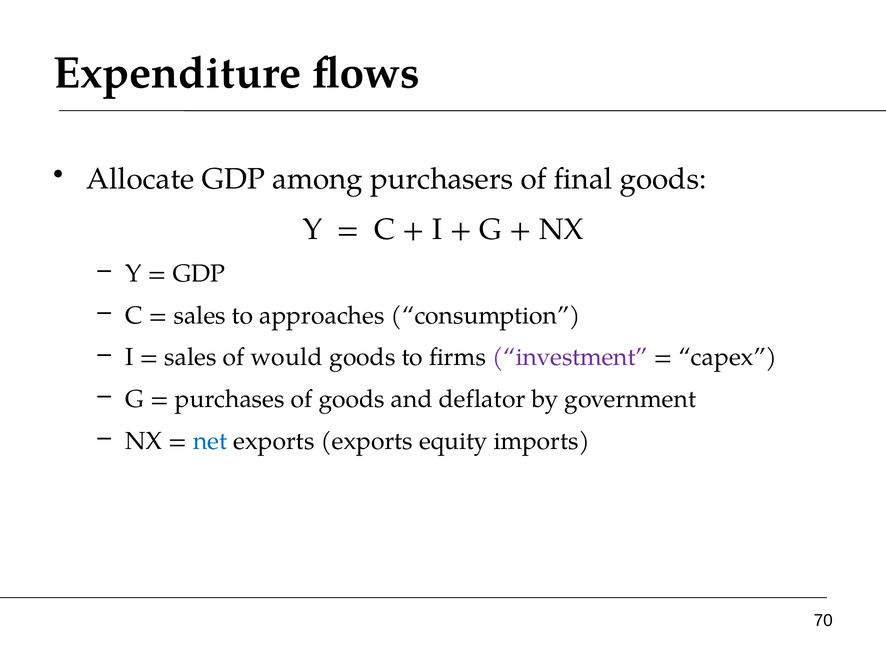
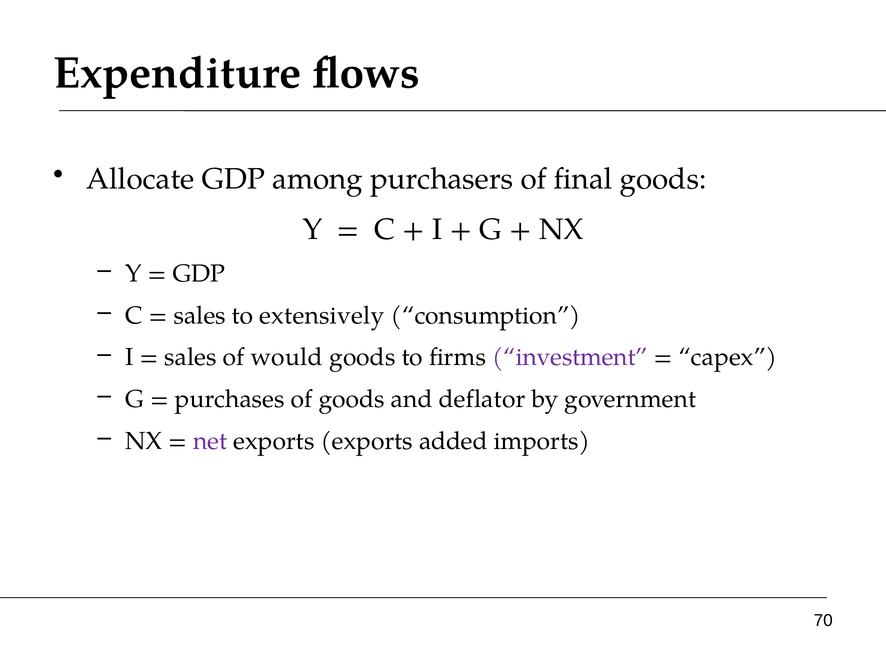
approaches: approaches -> extensively (322, 316)
net colour: blue -> purple (210, 441)
equity: equity -> added (453, 441)
